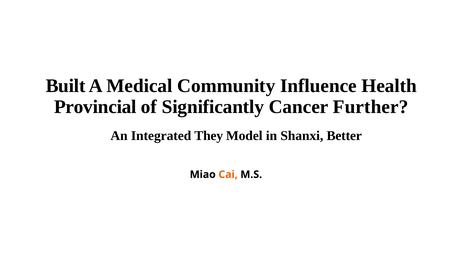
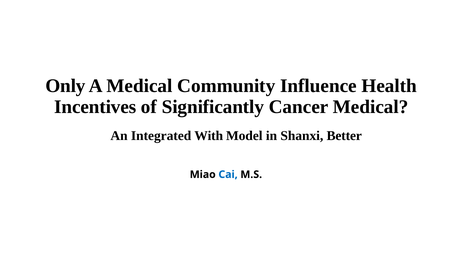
Built: Built -> Only (66, 86)
Provincial: Provincial -> Incentives (95, 107)
Cancer Further: Further -> Medical (371, 107)
They: They -> With (209, 136)
Cai colour: orange -> blue (228, 175)
